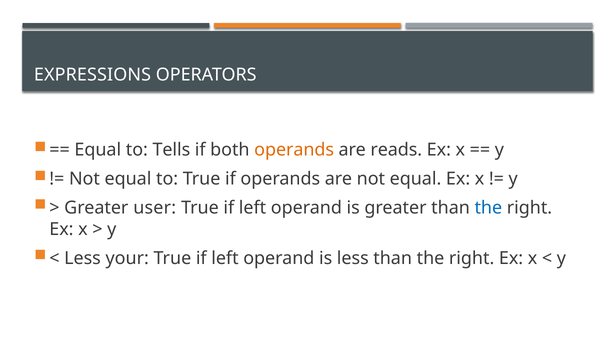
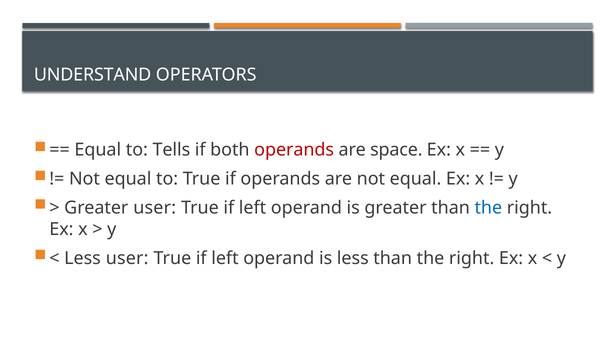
EXPRESSIONS: EXPRESSIONS -> UNDERSTAND (93, 75)
operands colour: orange -> red (294, 150)
reads: reads -> space (396, 150)
Less your: your -> user (127, 258)
